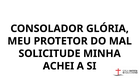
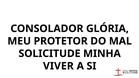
ACHEI: ACHEI -> VIVER (58, 66)
